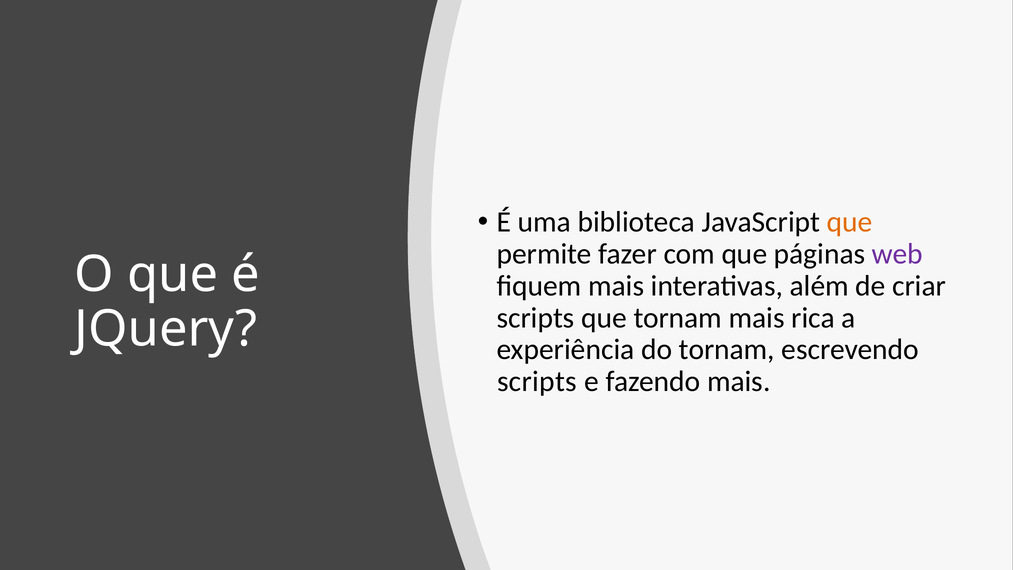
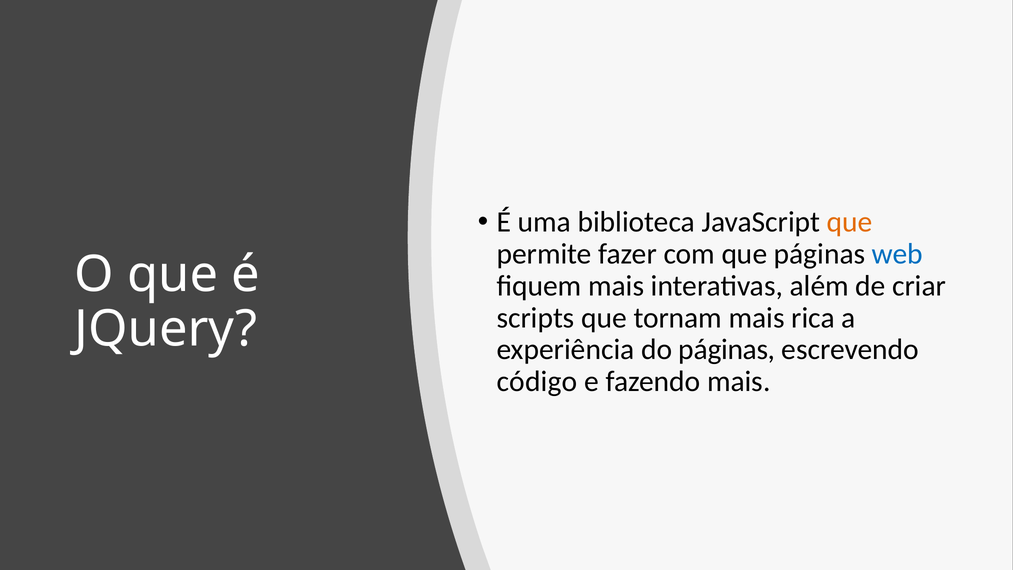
web colour: purple -> blue (897, 254)
do tornam: tornam -> páginas (727, 350)
scripts: scripts -> código (537, 381)
